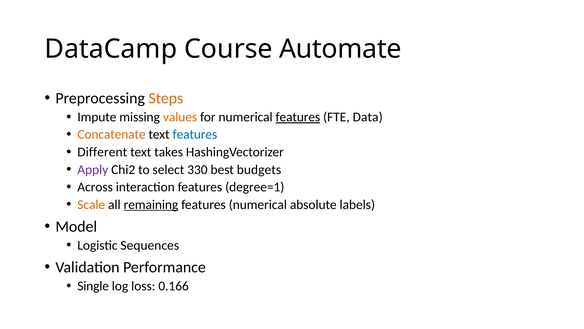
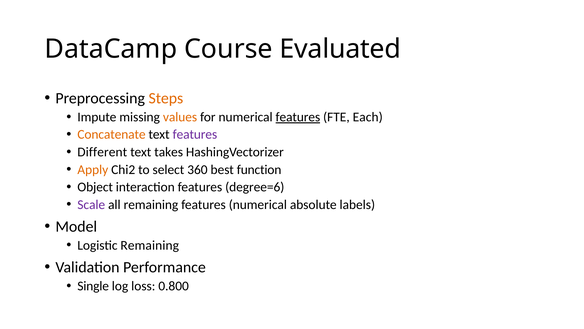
Automate: Automate -> Evaluated (340, 49)
Data: Data -> Each (368, 117)
features colour: blue -> purple (195, 134)
Apply colour: purple -> orange (93, 169)
330: 330 -> 360 (197, 169)
budgets: budgets -> function (259, 169)
Across: Across -> Object (95, 187)
degree=1: degree=1 -> degree=6 (255, 187)
Scale colour: orange -> purple (91, 204)
remaining underline: present -> none (151, 204)
Logistic Sequences: Sequences -> Remaining (150, 245)
0.166: 0.166 -> 0.800 (174, 286)
